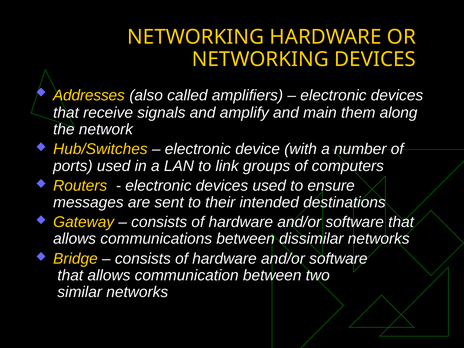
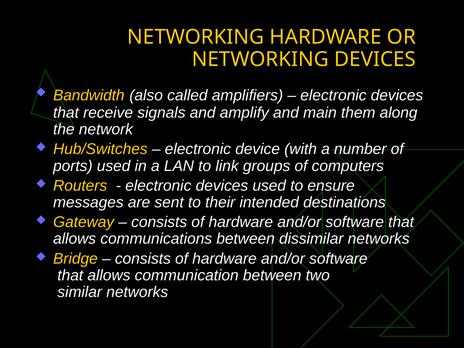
Addresses: Addresses -> Bandwidth (89, 95)
